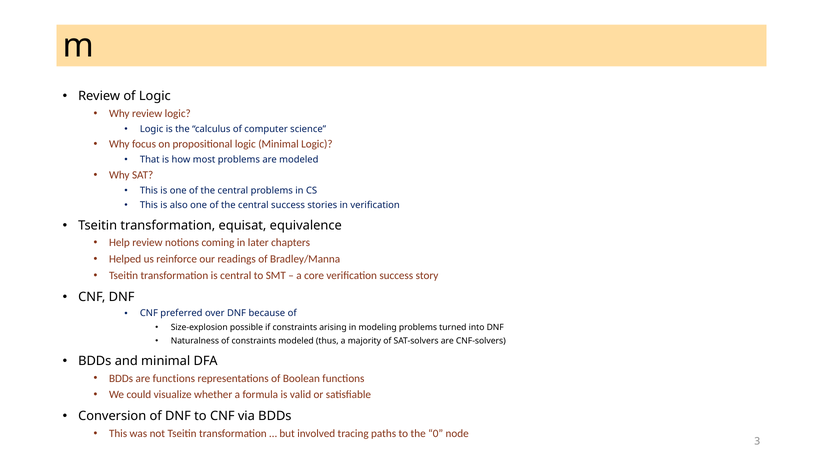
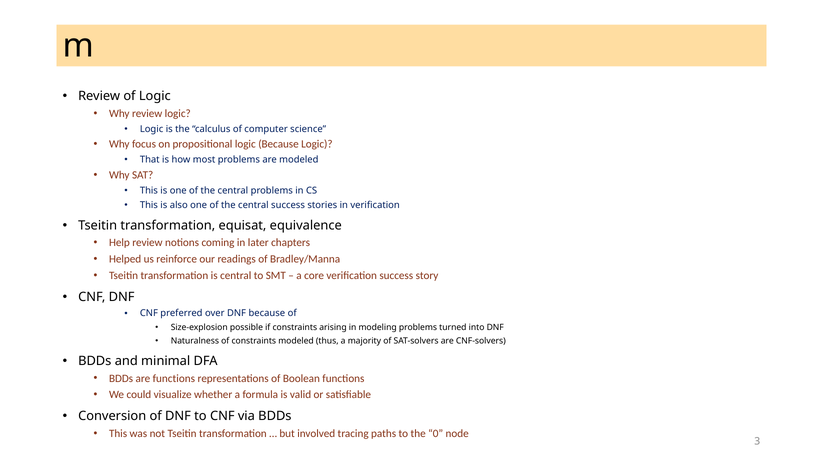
logic Minimal: Minimal -> Because (278, 144)
